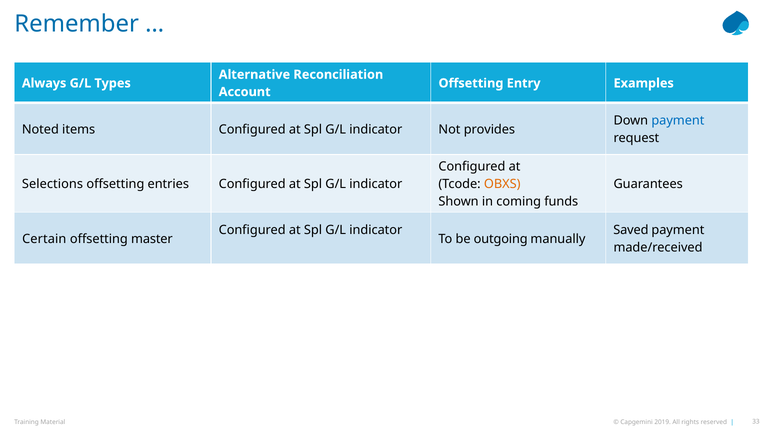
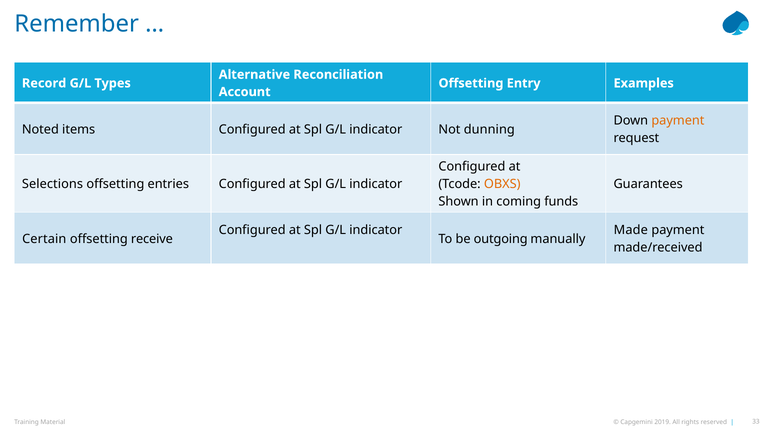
Always: Always -> Record (44, 83)
payment colour: blue -> orange (678, 121)
provides: provides -> dunning (489, 129)
Saved: Saved -> Made (631, 230)
master: master -> receive (152, 239)
